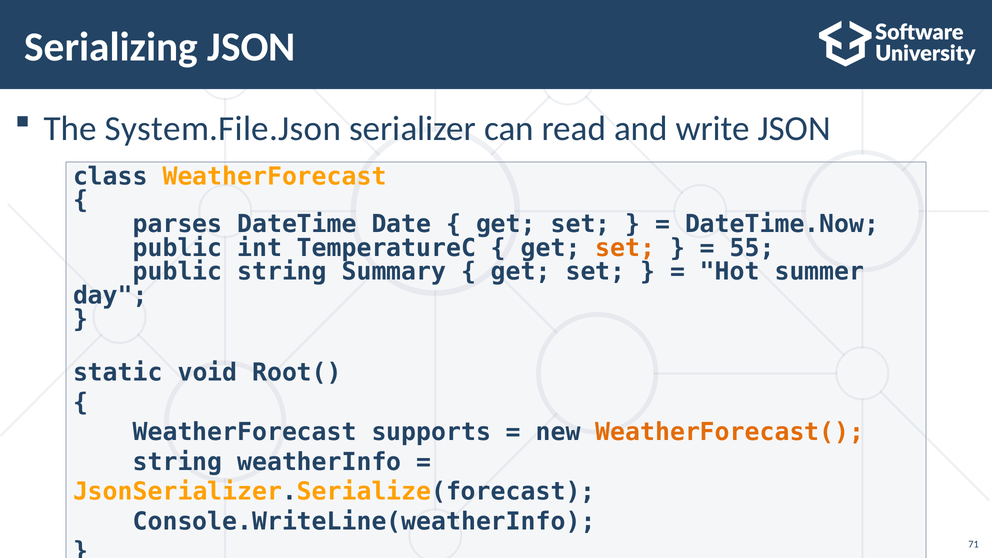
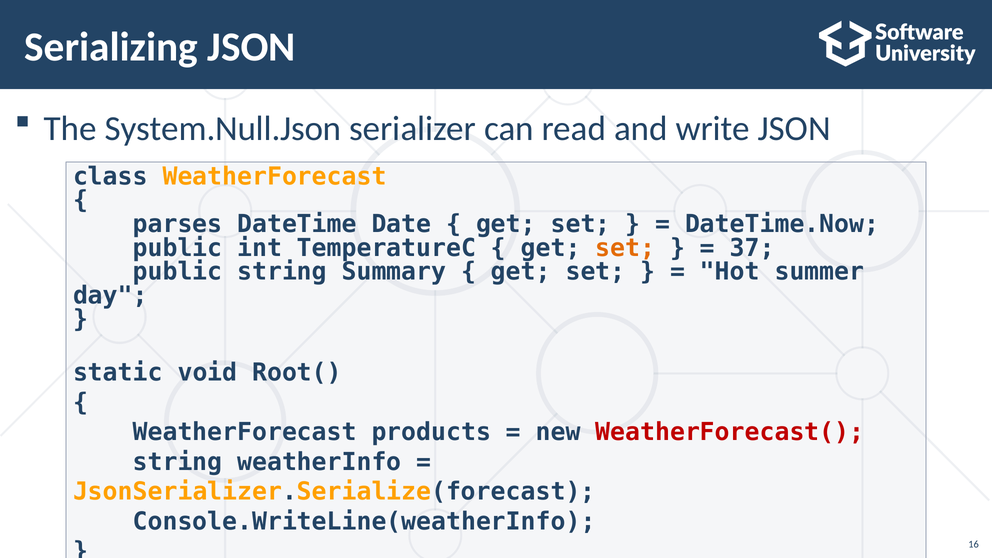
System.File.Json: System.File.Json -> System.Null.Json (223, 128)
55: 55 -> 37 (752, 248)
supports: supports -> products (431, 432)
WeatherForecast( colour: orange -> red (730, 432)
71: 71 -> 16 (974, 544)
